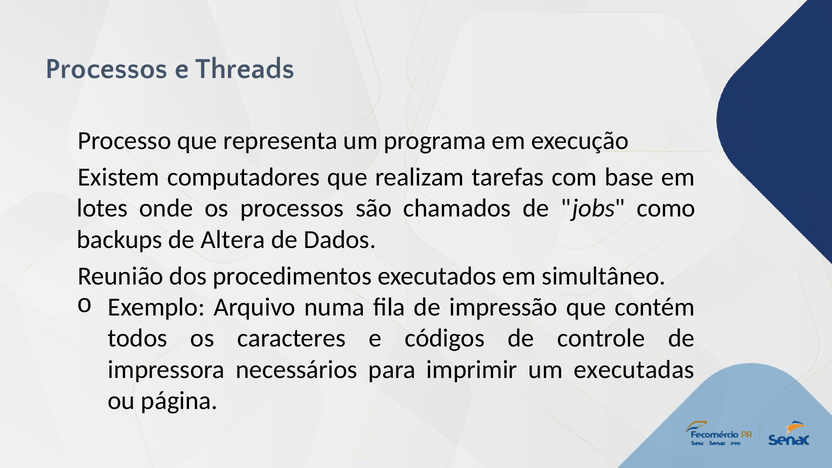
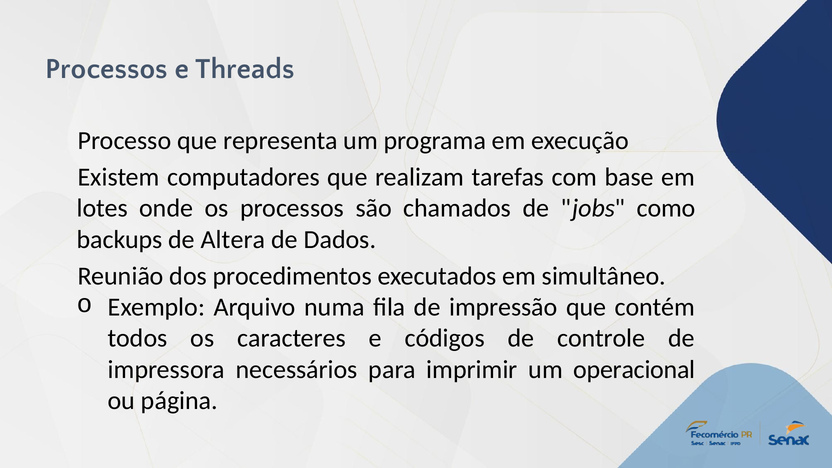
executadas: executadas -> operacional (634, 370)
